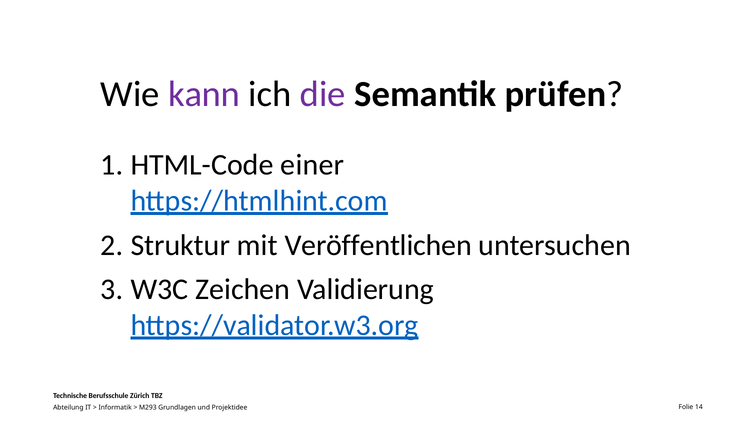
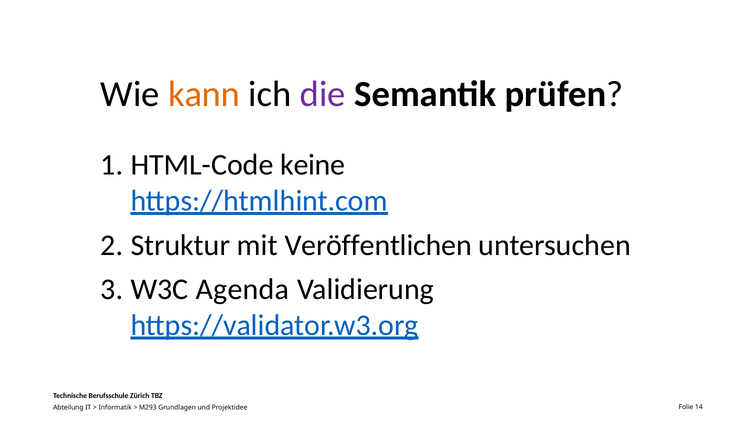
kann colour: purple -> orange (204, 94)
einer: einer -> keine (313, 165)
Zeichen: Zeichen -> Agenda (243, 289)
